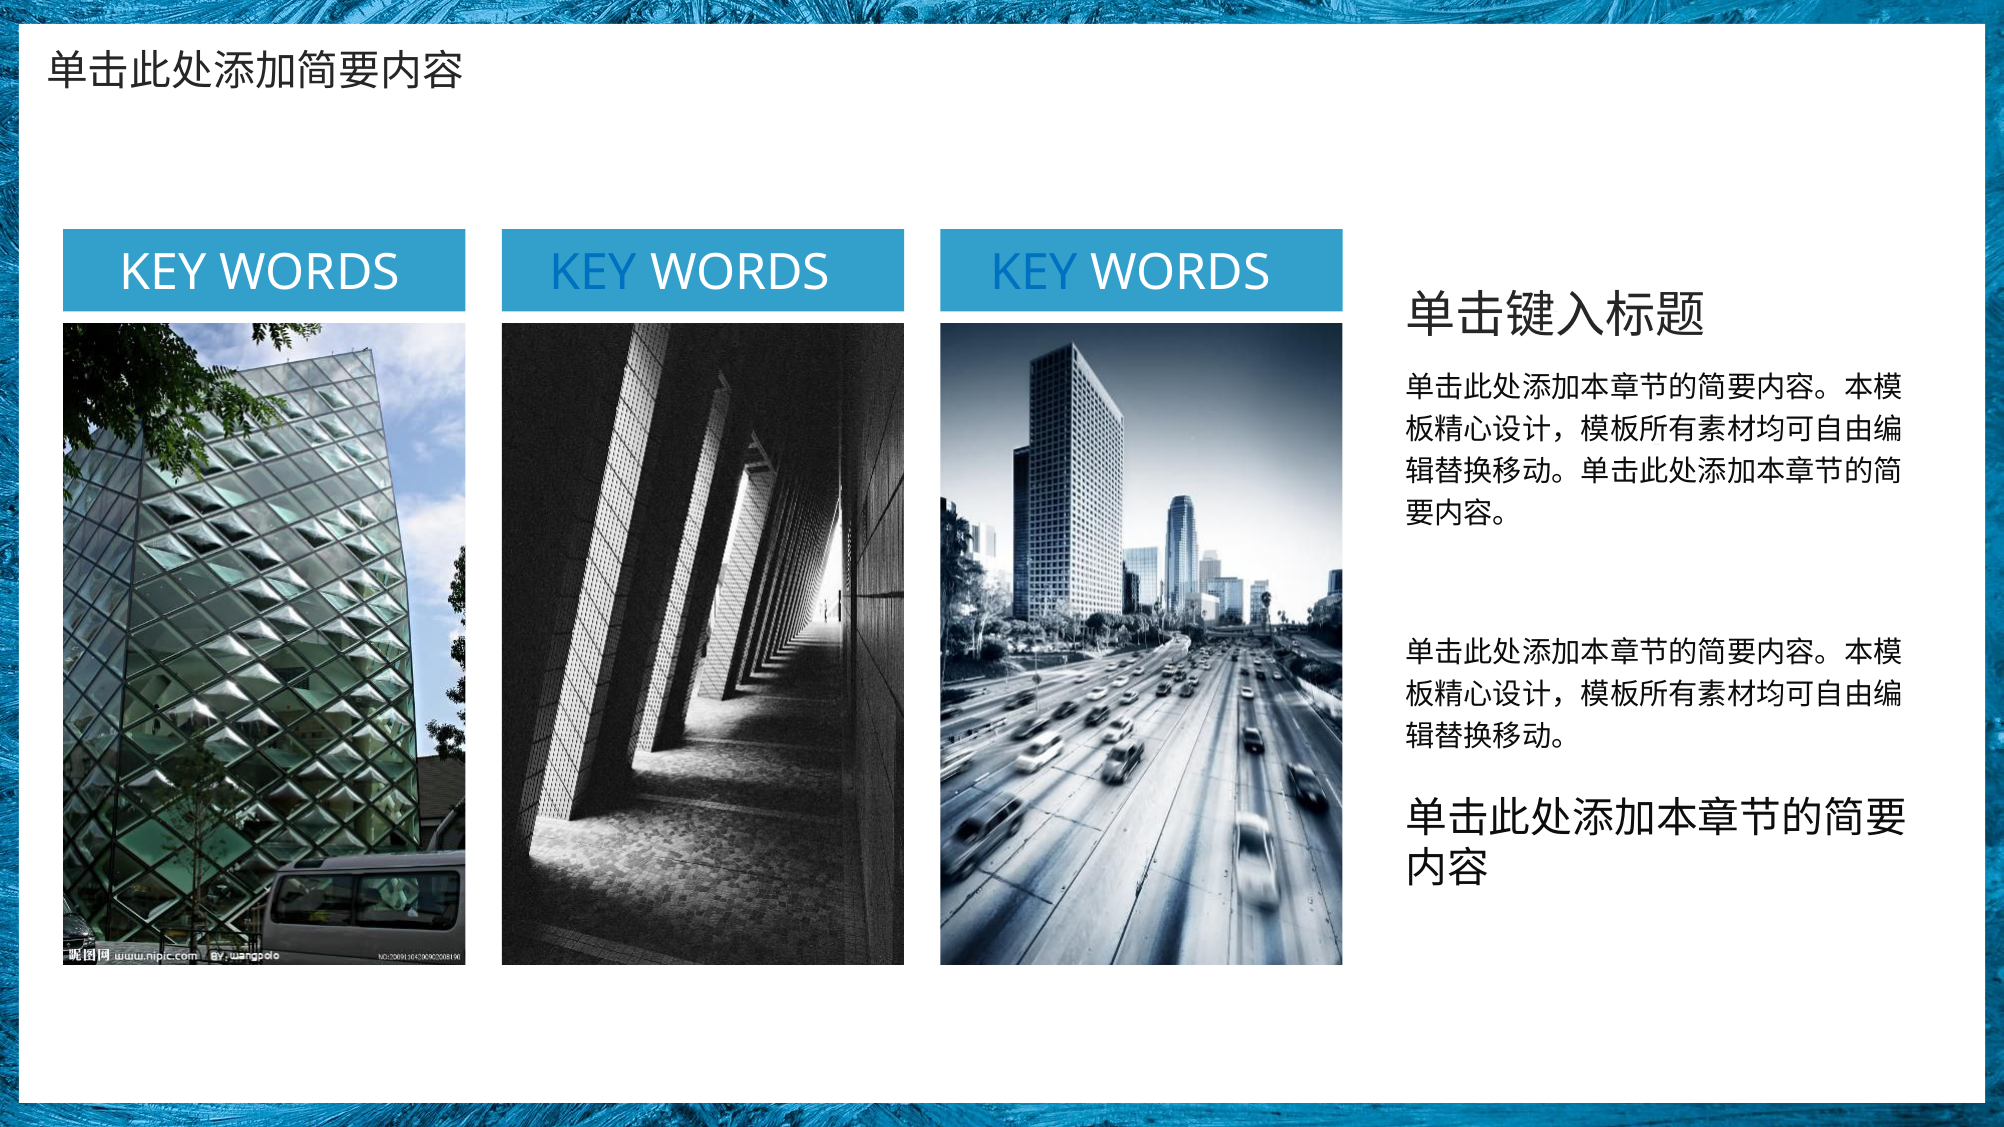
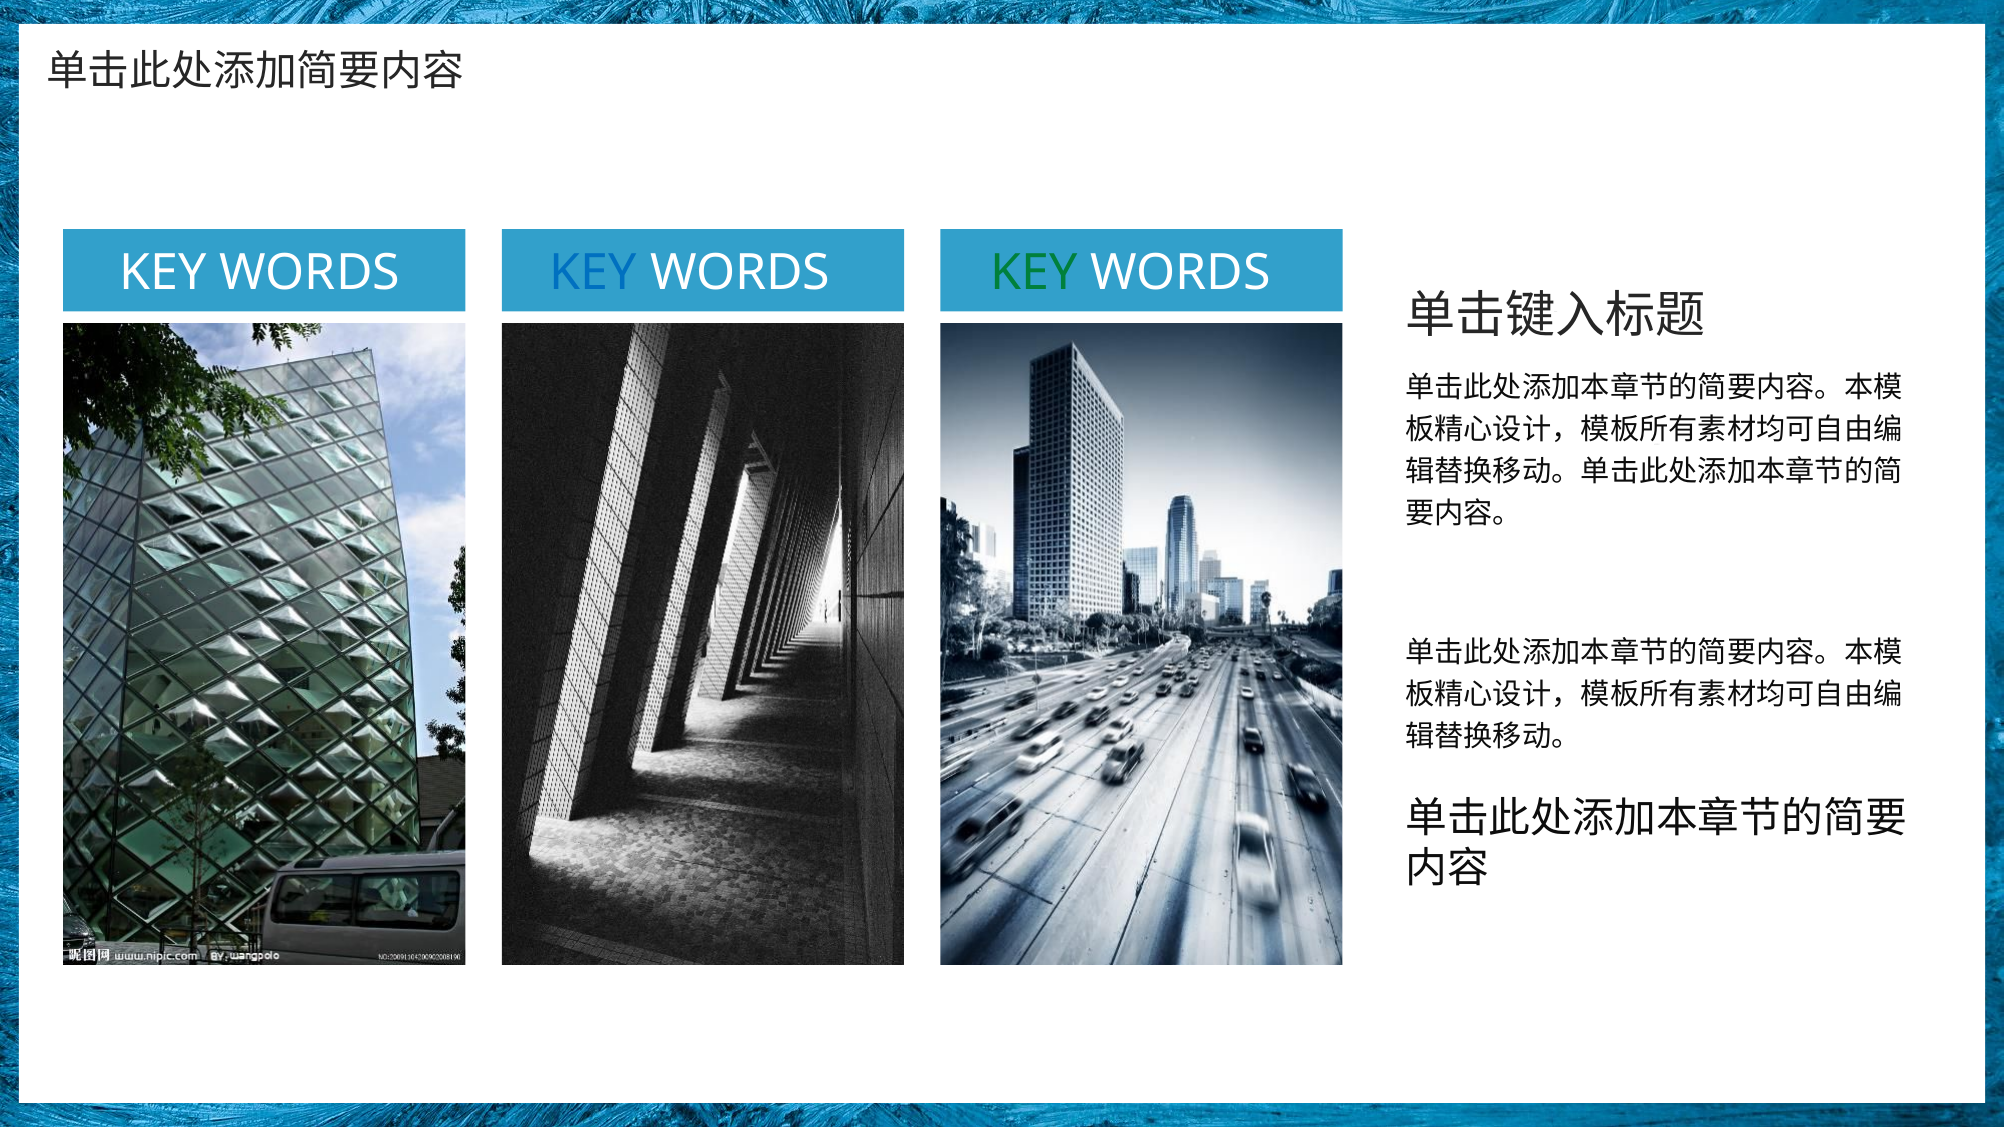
KEY colour: blue -> green (1034, 273)
